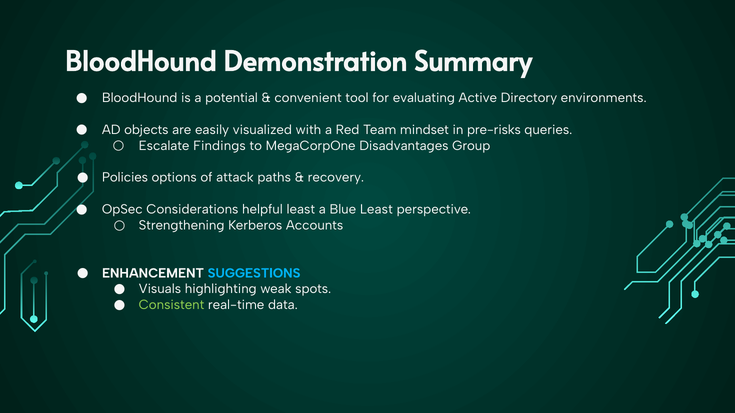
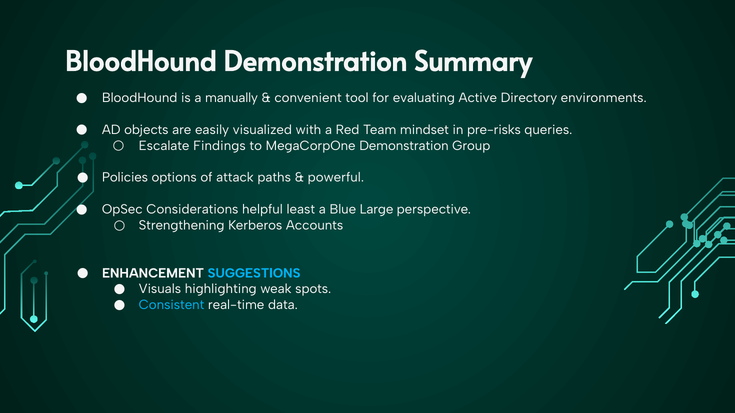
potential: potential -> manually (231, 98)
MegaCorpOne Disadvantages: Disadvantages -> Demonstration (404, 146)
recovery: recovery -> powerful (336, 178)
Blue Least: Least -> Large (377, 210)
Consistent colour: light green -> light blue (172, 305)
